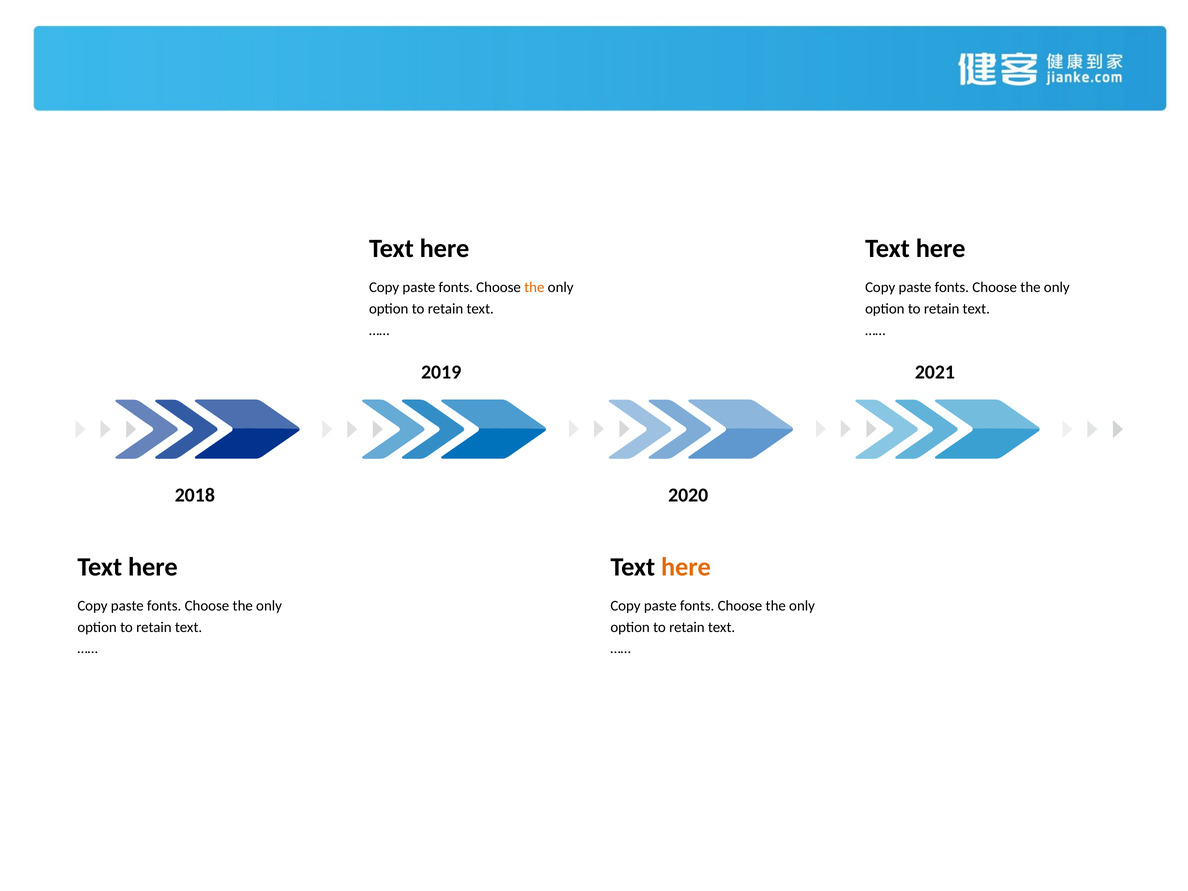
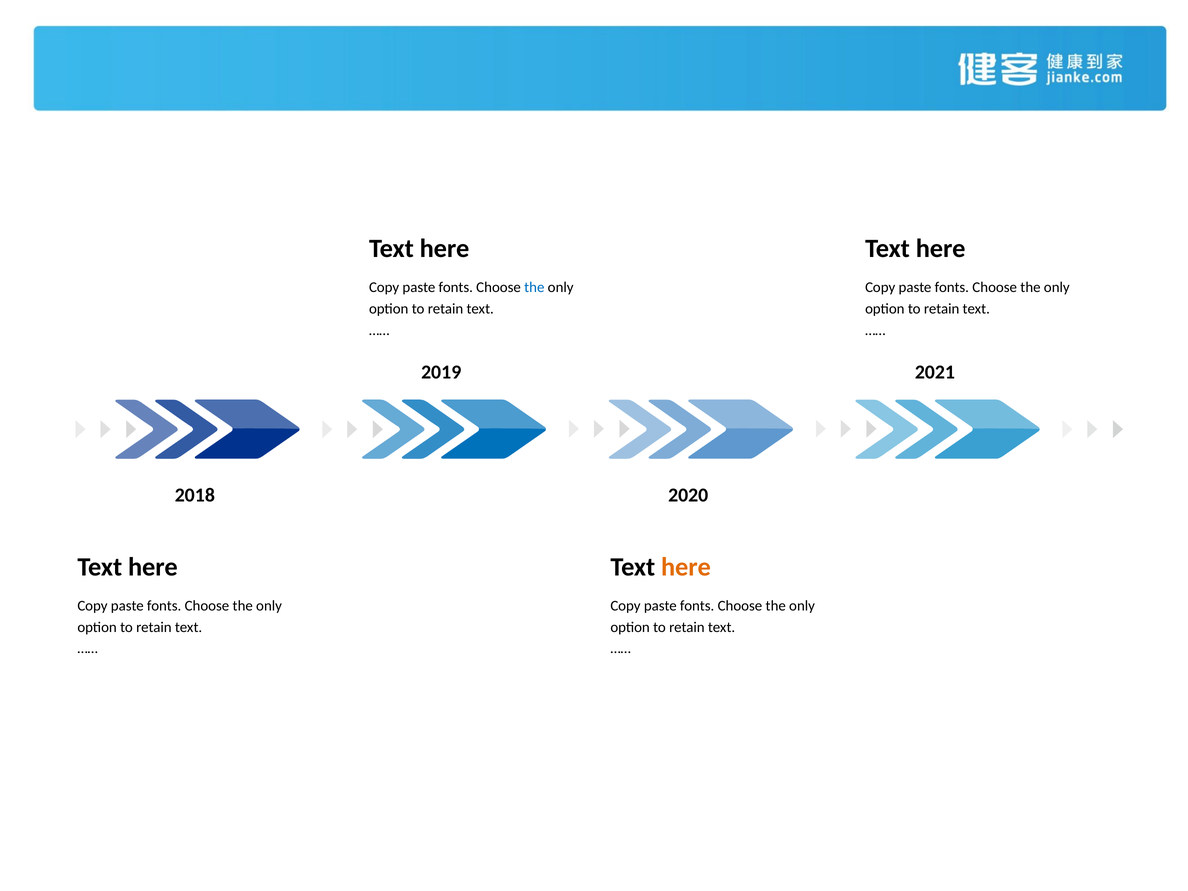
the colour: orange -> blue (534, 288)
